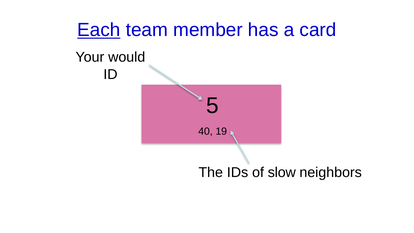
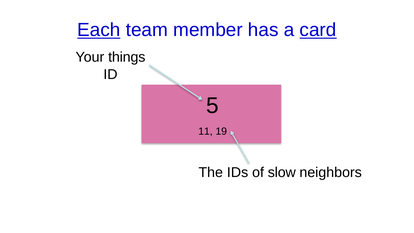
card underline: none -> present (318, 30)
would: would -> things (127, 57)
40: 40 -> 11 (205, 131)
